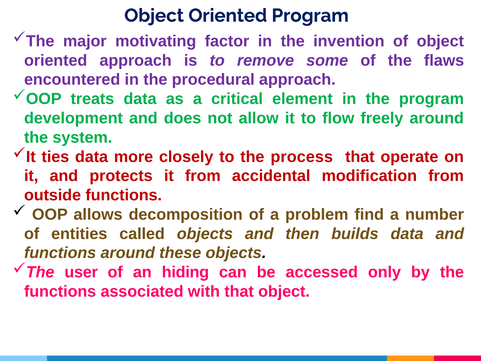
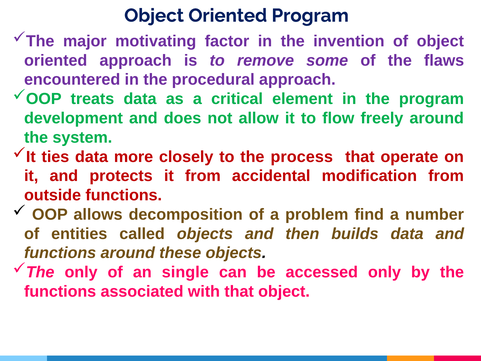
user: user -> only (81, 272)
hiding: hiding -> single (185, 272)
